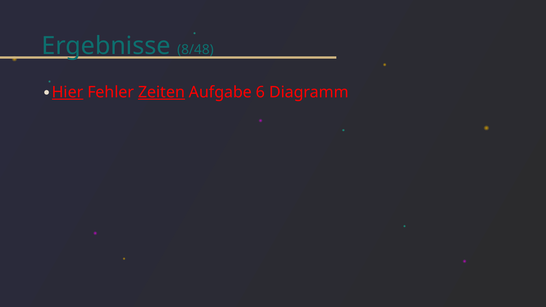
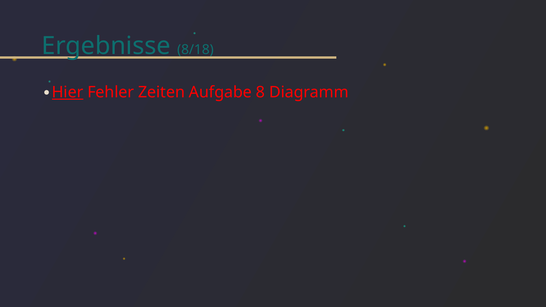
8/48: 8/48 -> 8/18 (195, 50)
Zeiten underline: present -> none (162, 92)
6: 6 -> 8 (261, 92)
